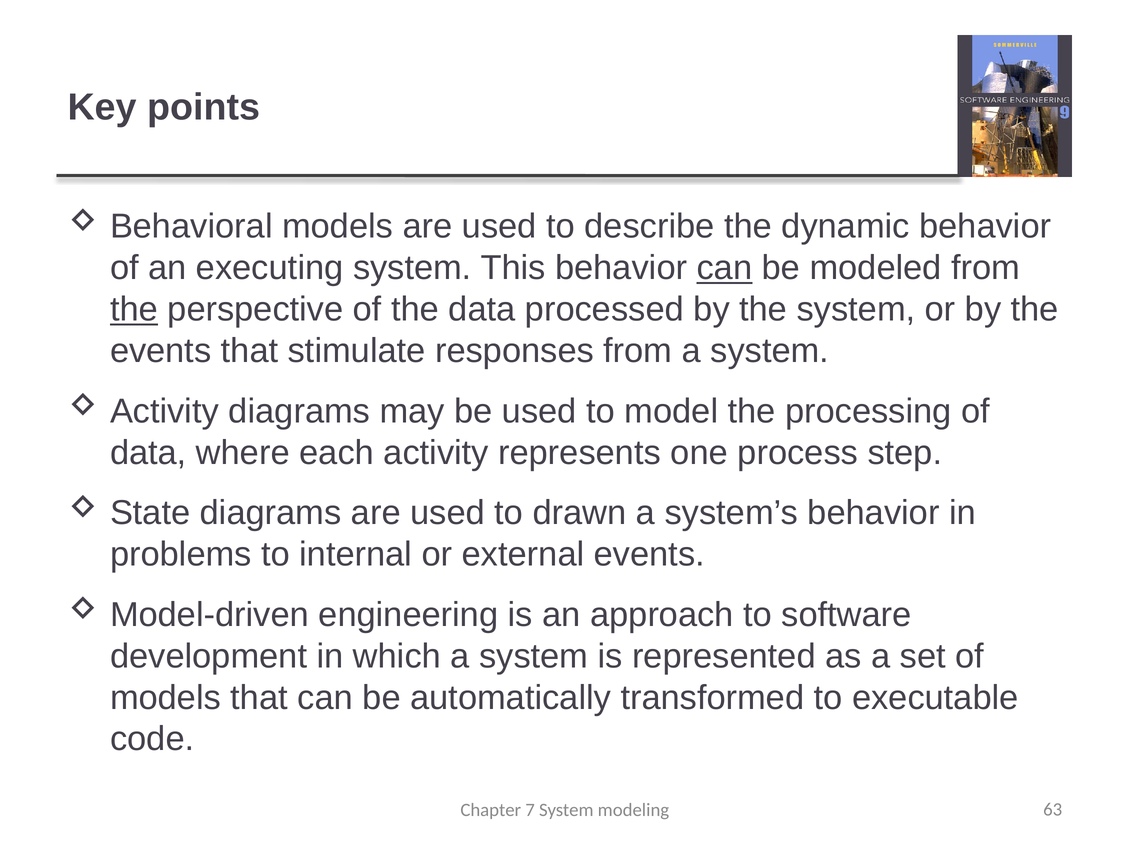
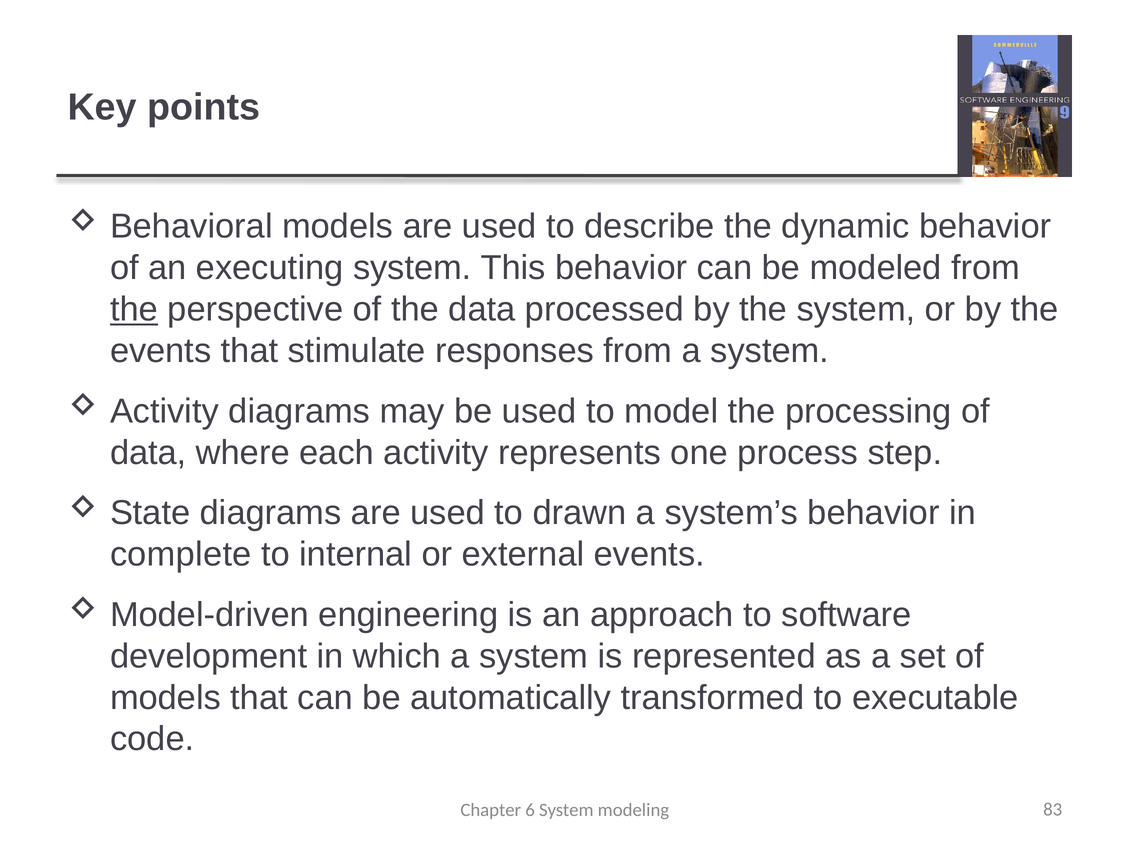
can underline: present -> none (725, 268)
problems: problems -> complete (181, 554)
7: 7 -> 6 (530, 809)
63: 63 -> 83 (1053, 809)
